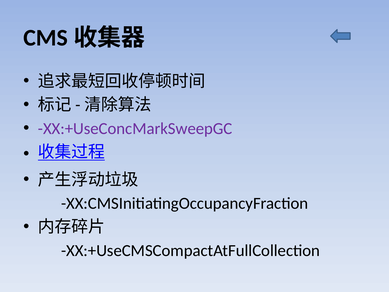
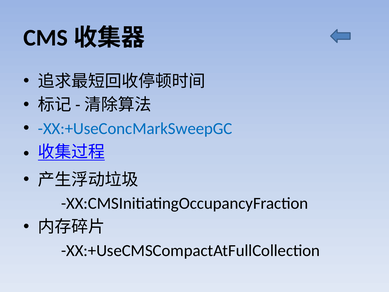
XX:+UseConcMarkSweepGC colour: purple -> blue (135, 128)
